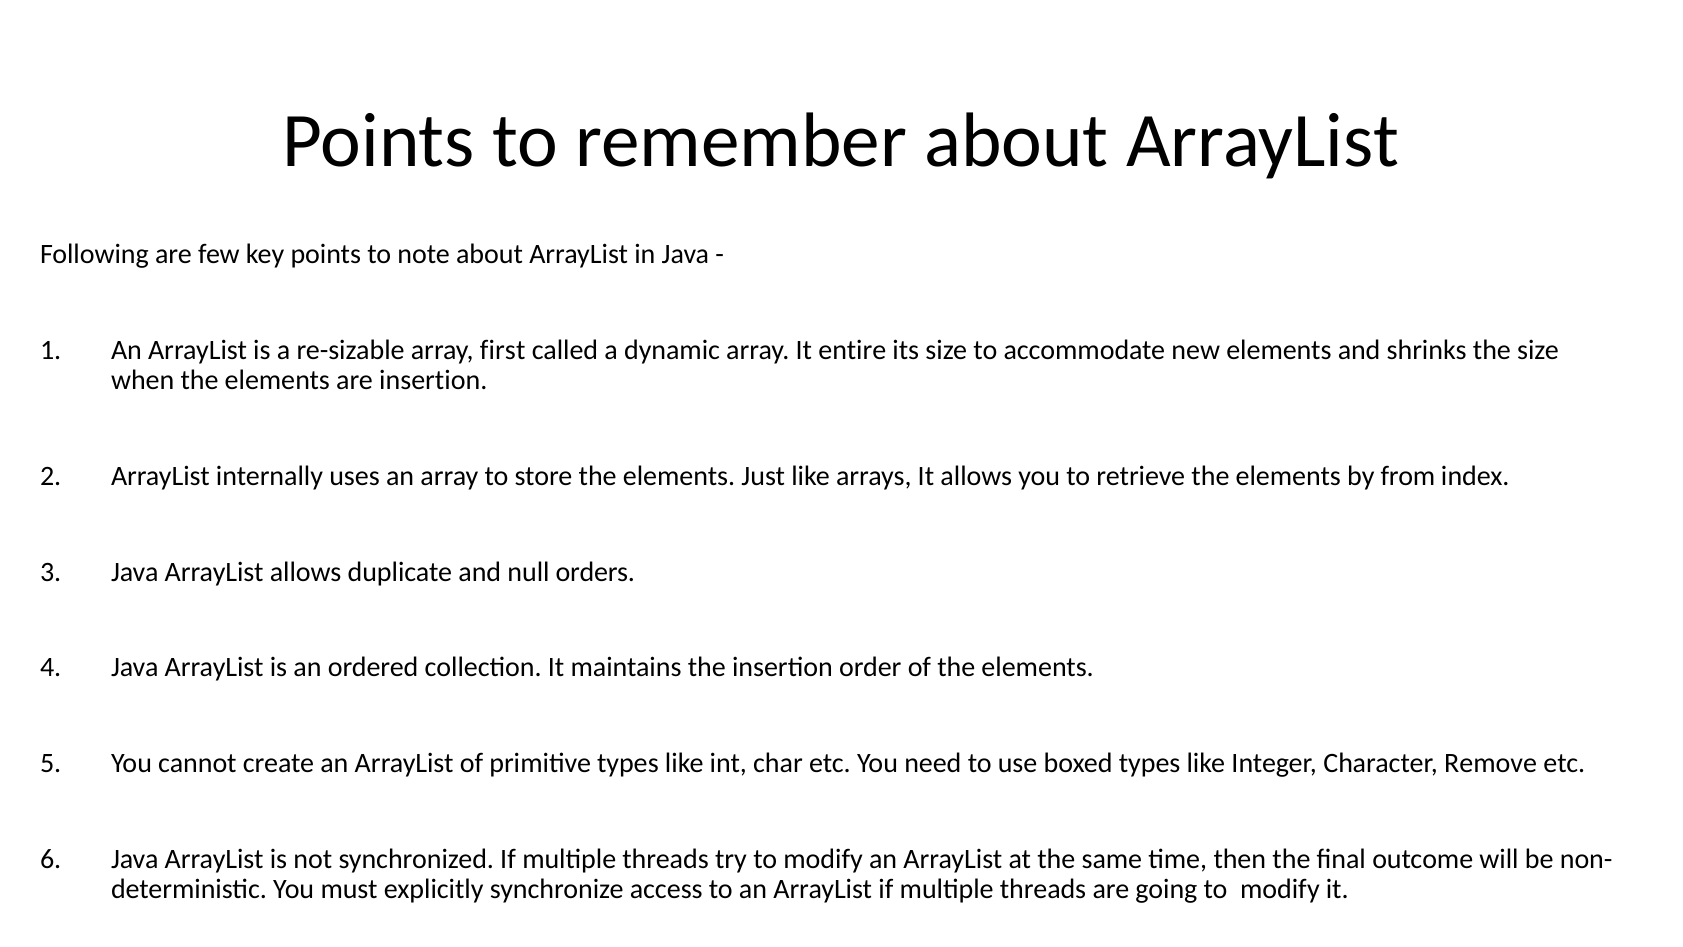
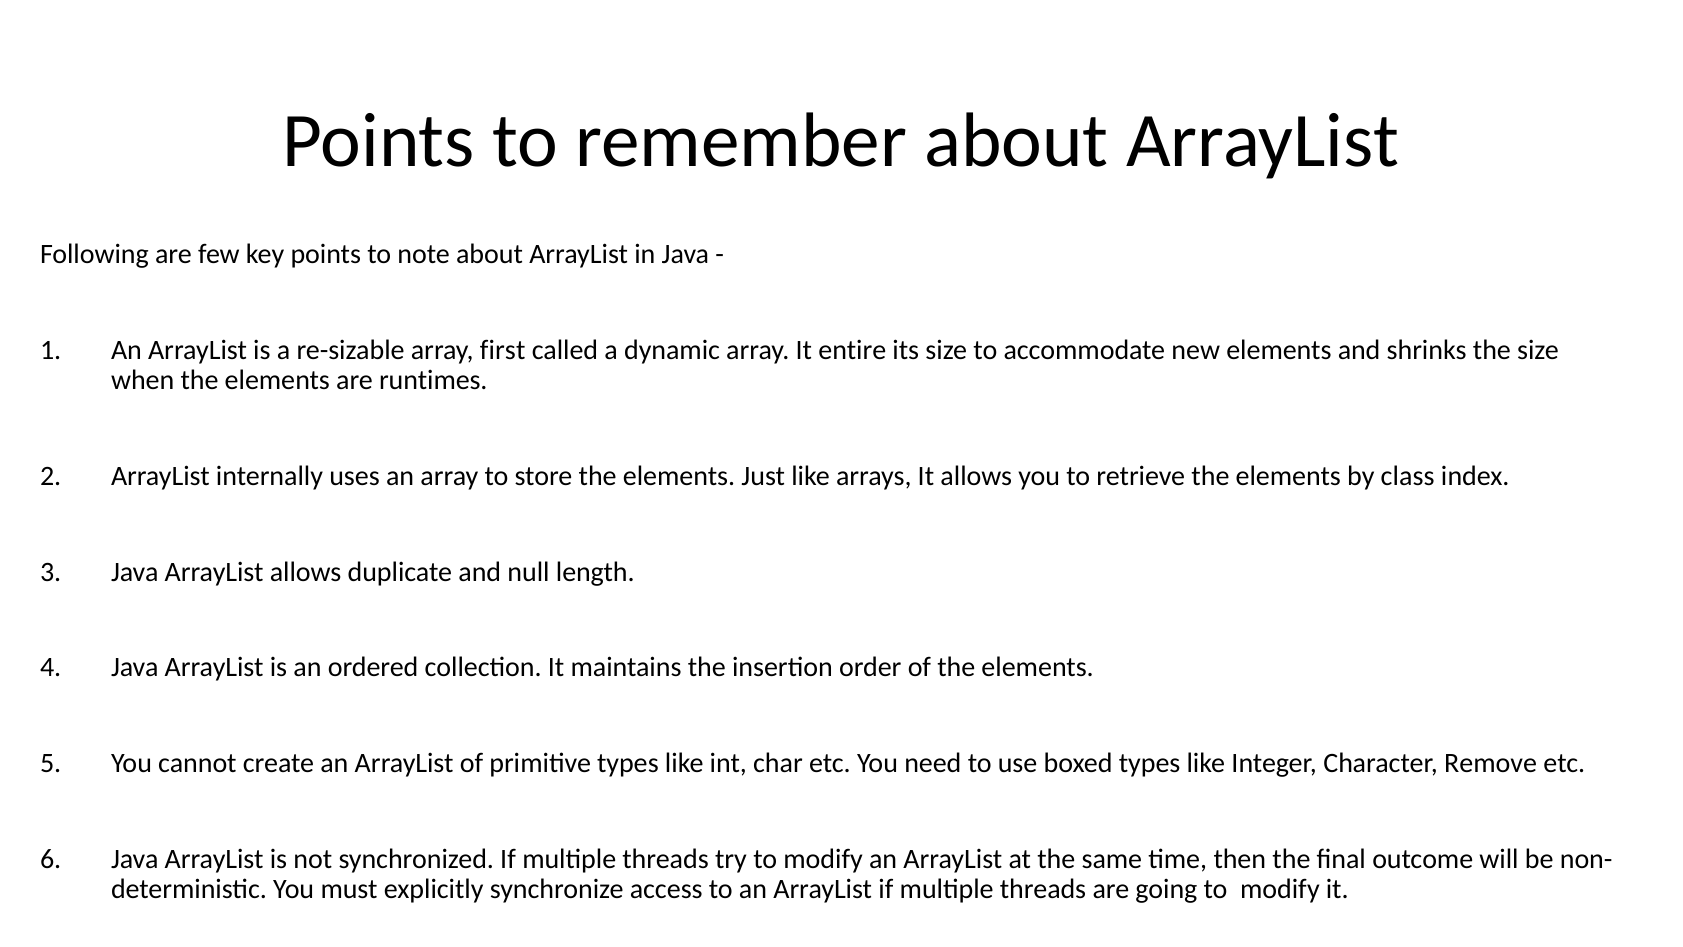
are insertion: insertion -> runtimes (433, 381)
from: from -> class (1408, 476)
orders: orders -> length (595, 572)
